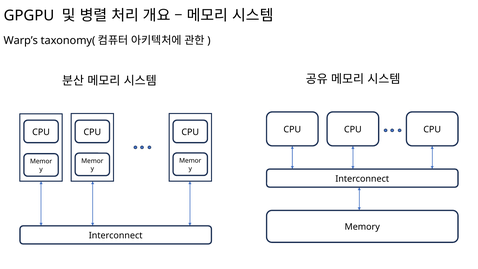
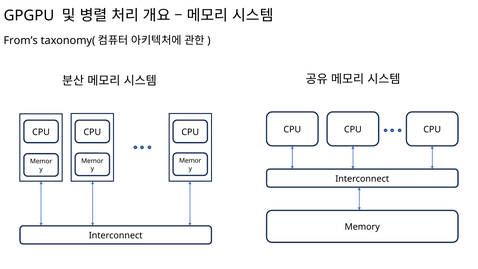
Warp’s: Warp’s -> From’s (21, 41)
